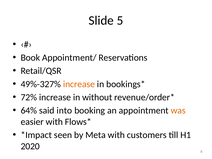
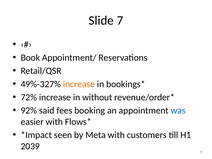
5: 5 -> 7 (120, 21)
64%: 64% -> 92% (29, 110)
into: into -> fees (64, 110)
was colour: orange -> blue (178, 110)
2020: 2020 -> 2039 (30, 146)
